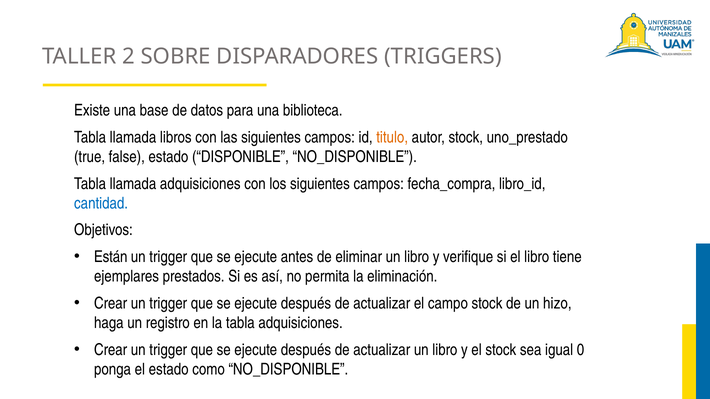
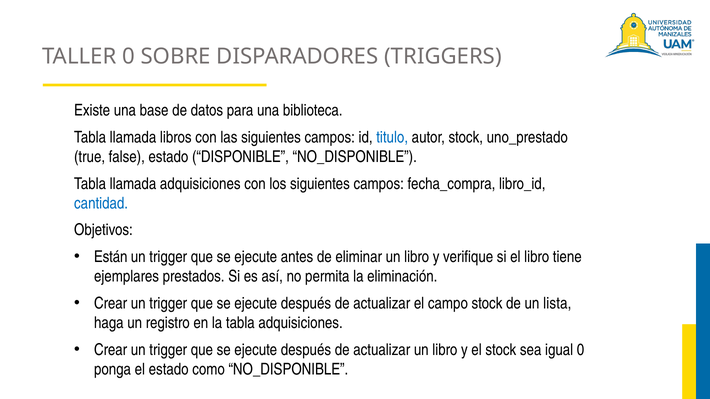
TALLER 2: 2 -> 0 (129, 56)
titulo colour: orange -> blue (392, 137)
hizo: hizo -> lista (557, 304)
